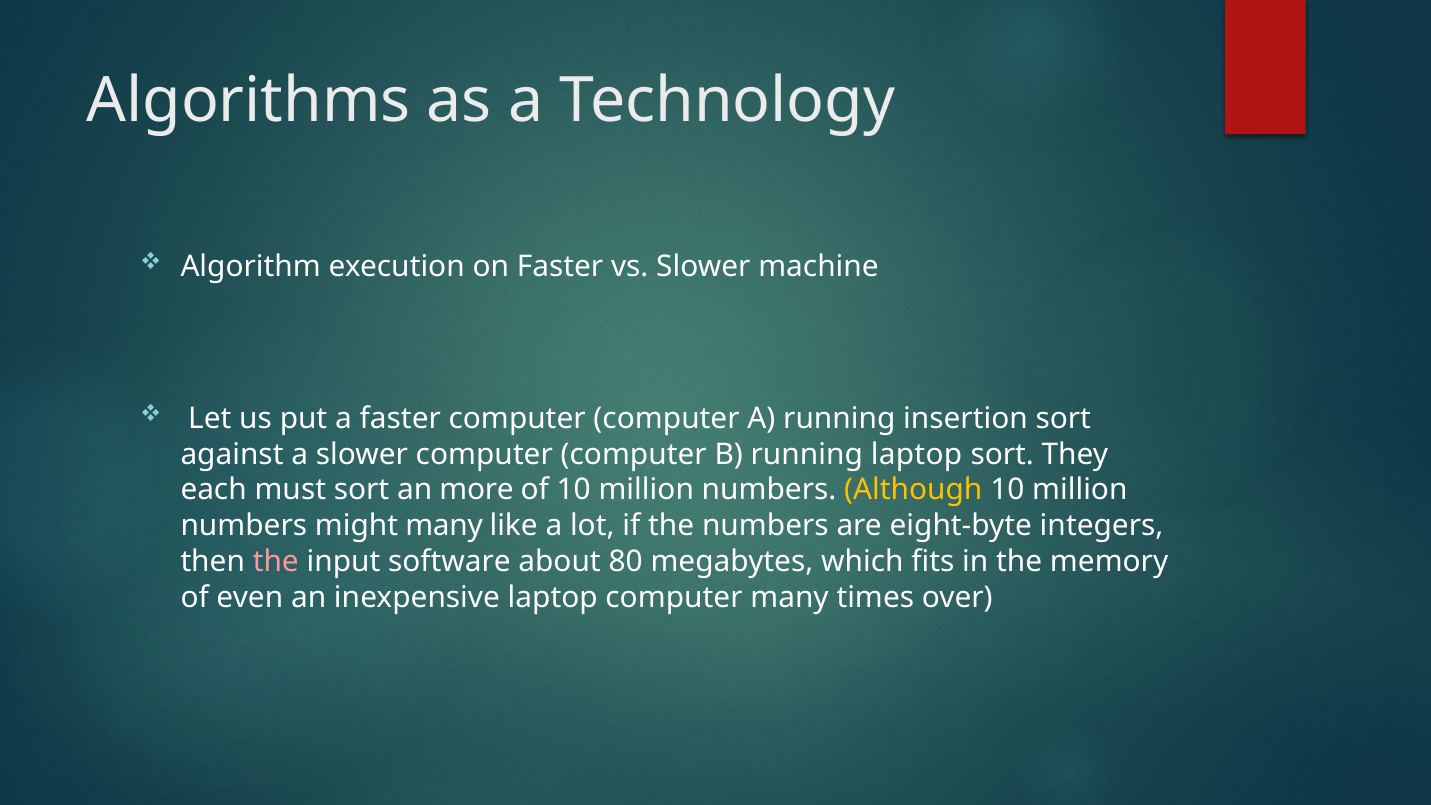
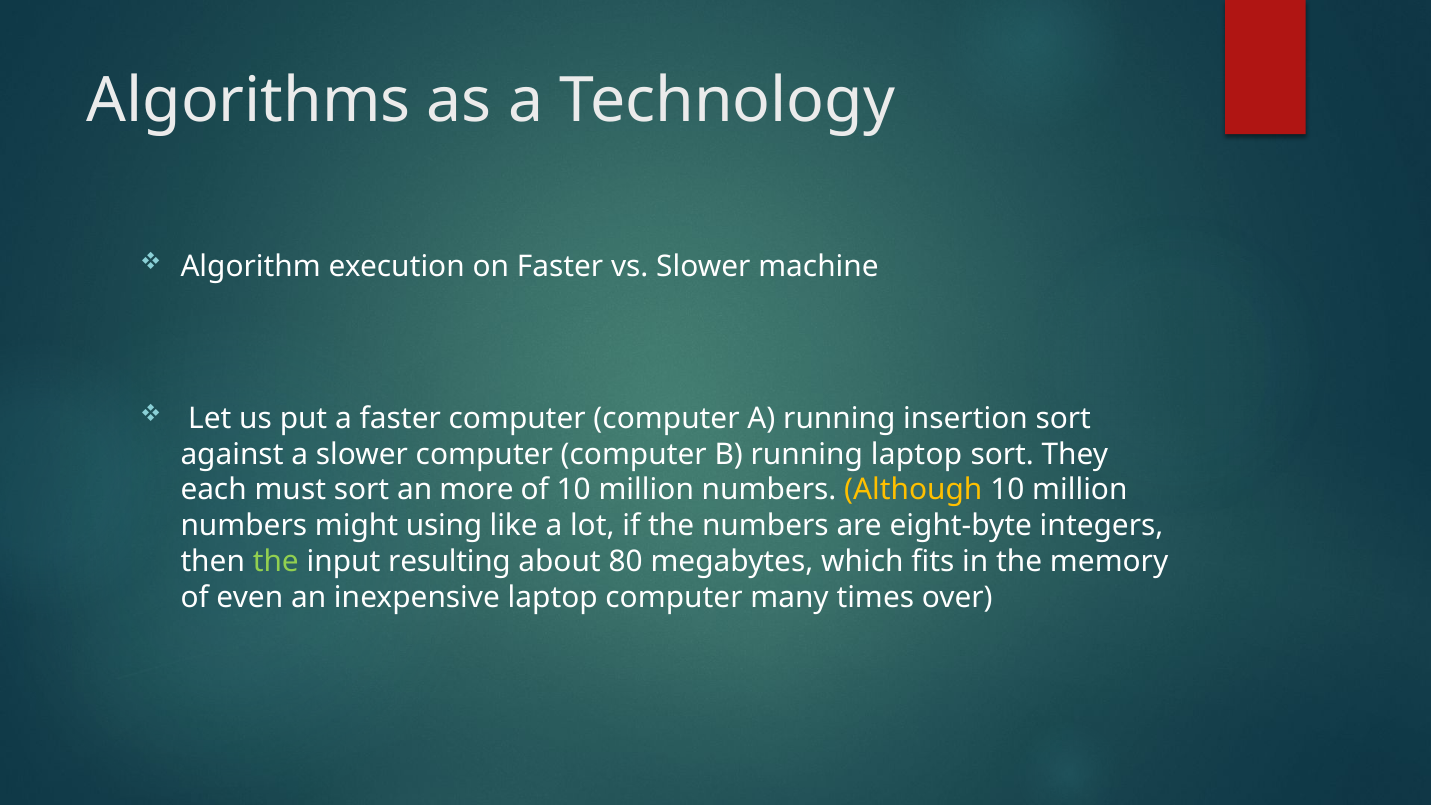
might many: many -> using (444, 526)
the colour: pink -> light green (276, 562)
software: software -> resulting (450, 562)
